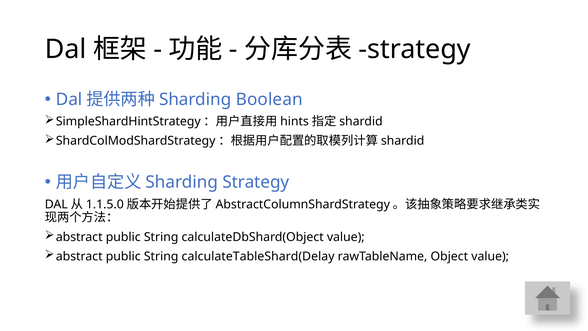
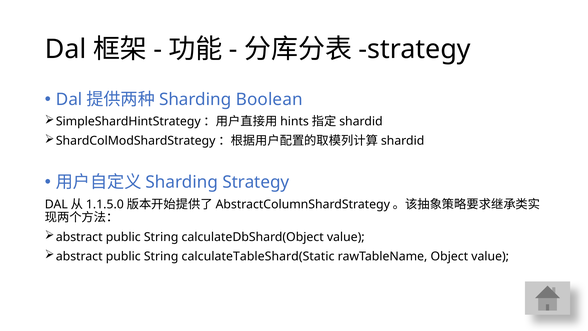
calculateTableShard(Delay: calculateTableShard(Delay -> calculateTableShard(Static (258, 256)
